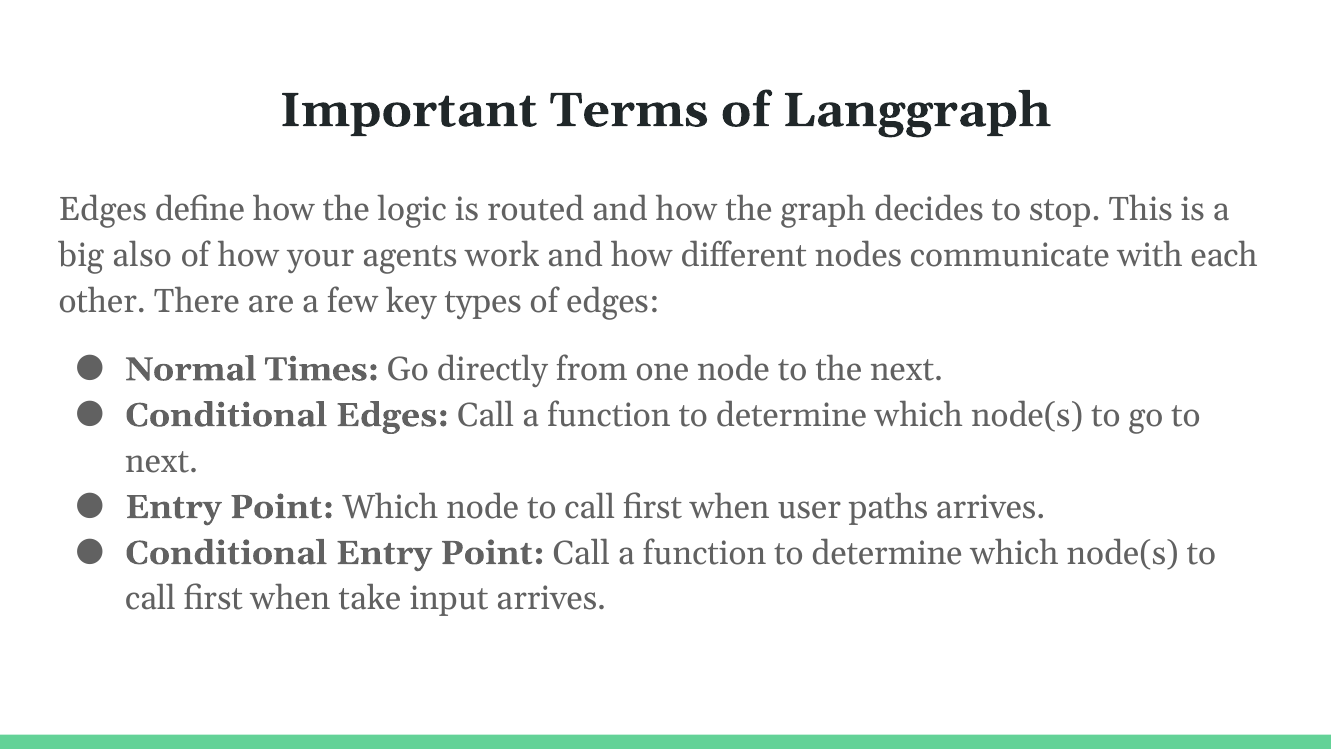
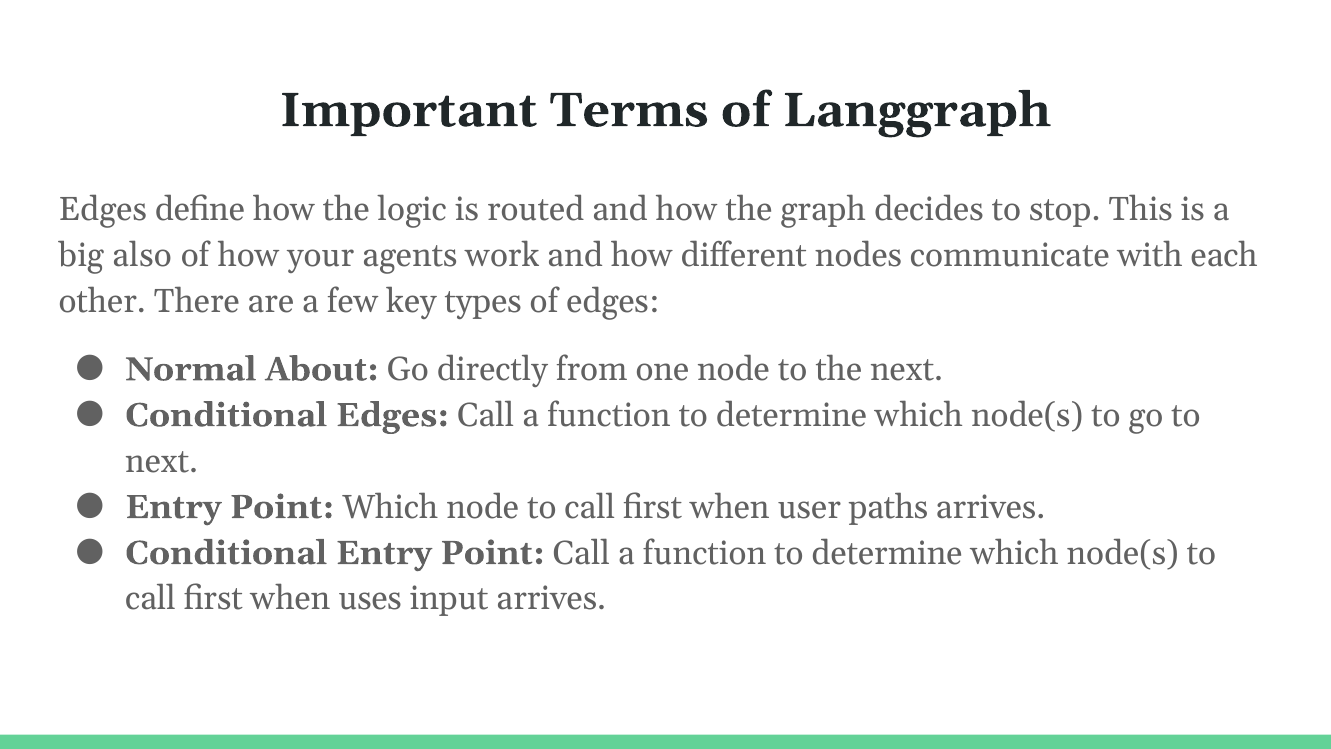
Times: Times -> About (322, 369)
take: take -> uses (370, 599)
